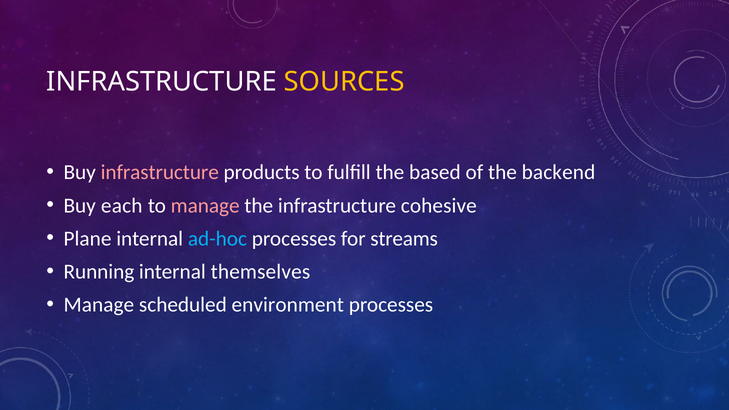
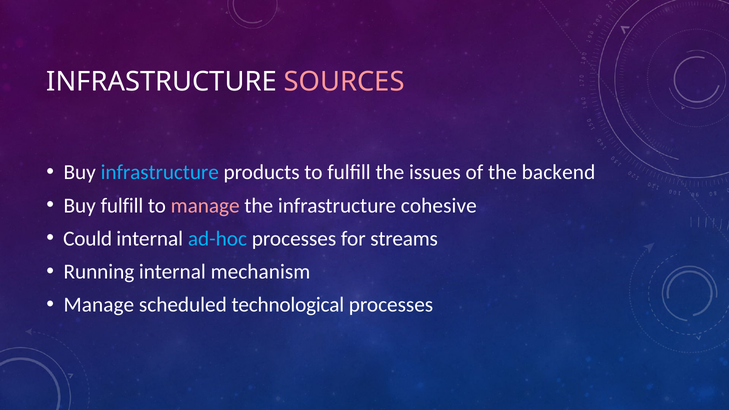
SOURCES colour: yellow -> pink (344, 82)
infrastructure colour: pink -> light blue (160, 173)
based: based -> issues (435, 173)
Buy each: each -> fulfill (122, 206)
Plane: Plane -> Could (88, 239)
themselves: themselves -> mechanism (260, 272)
environment: environment -> technological (288, 305)
